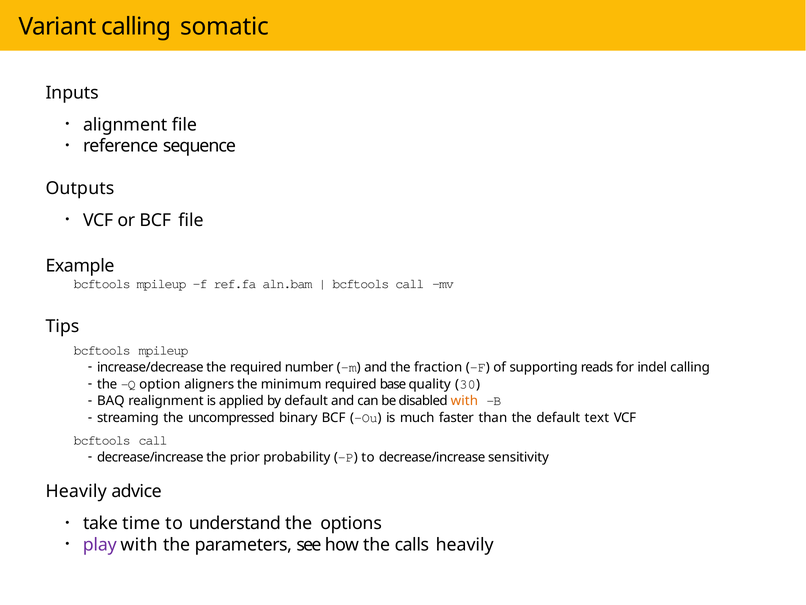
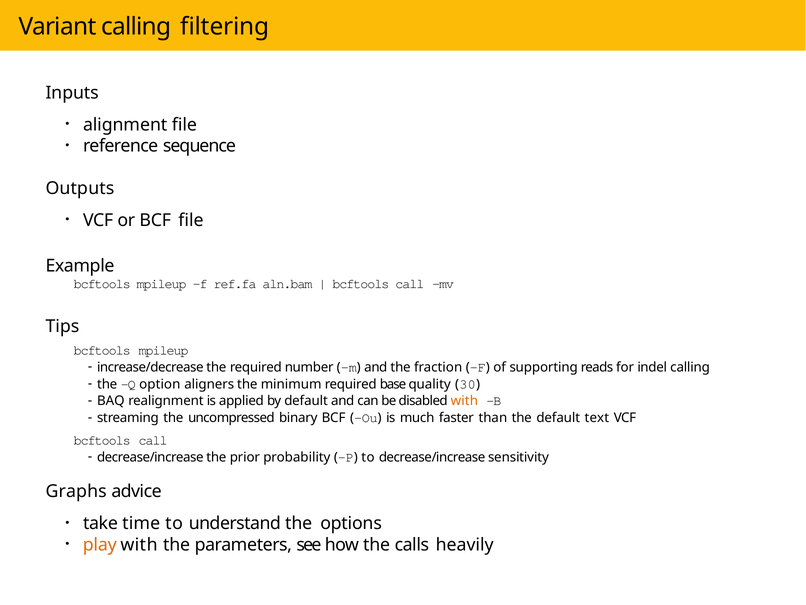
somatic: somatic -> filtering (225, 27)
Heavily: Heavily -> Graphs (76, 492)
play colour: purple -> orange (100, 545)
